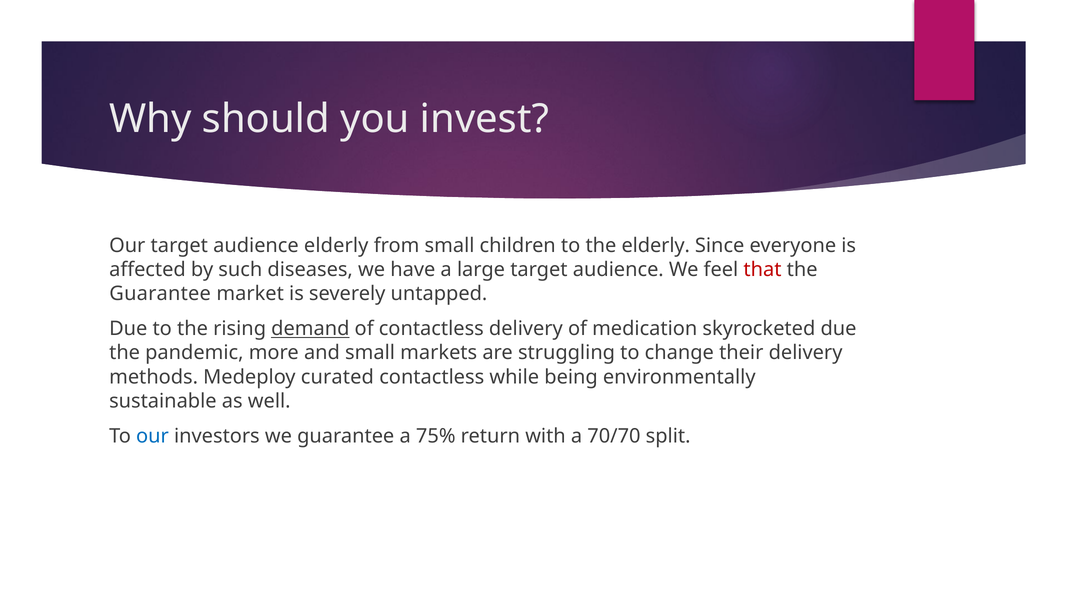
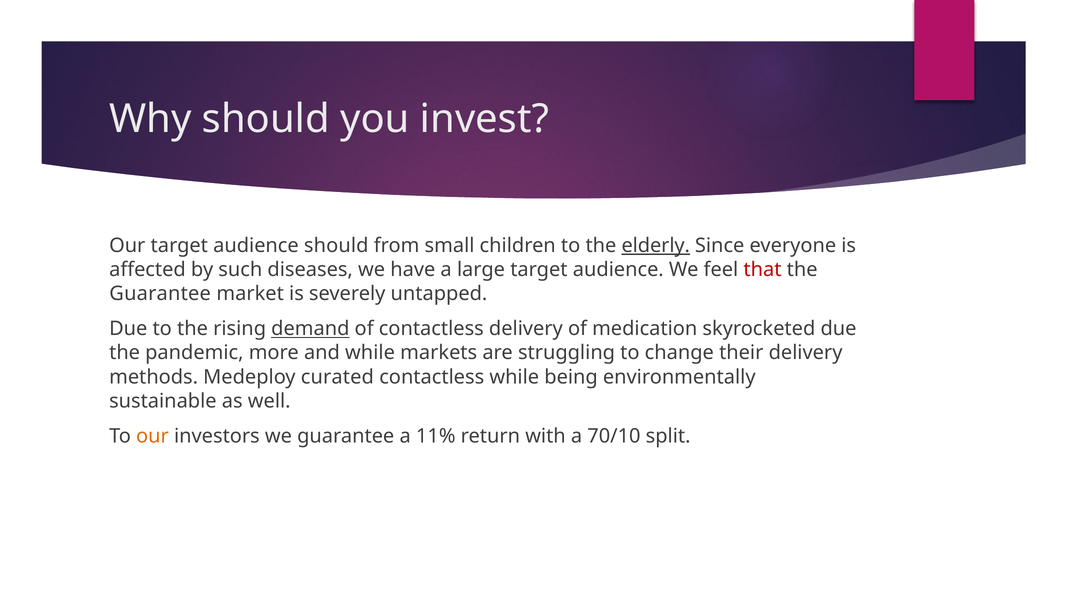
audience elderly: elderly -> should (336, 245)
elderly underline: none -> present (656, 245)
and small: small -> while (370, 353)
our colour: blue -> orange (152, 436)
75%: 75% -> 11% (436, 436)
70/70: 70/70 -> 70/10 (614, 436)
